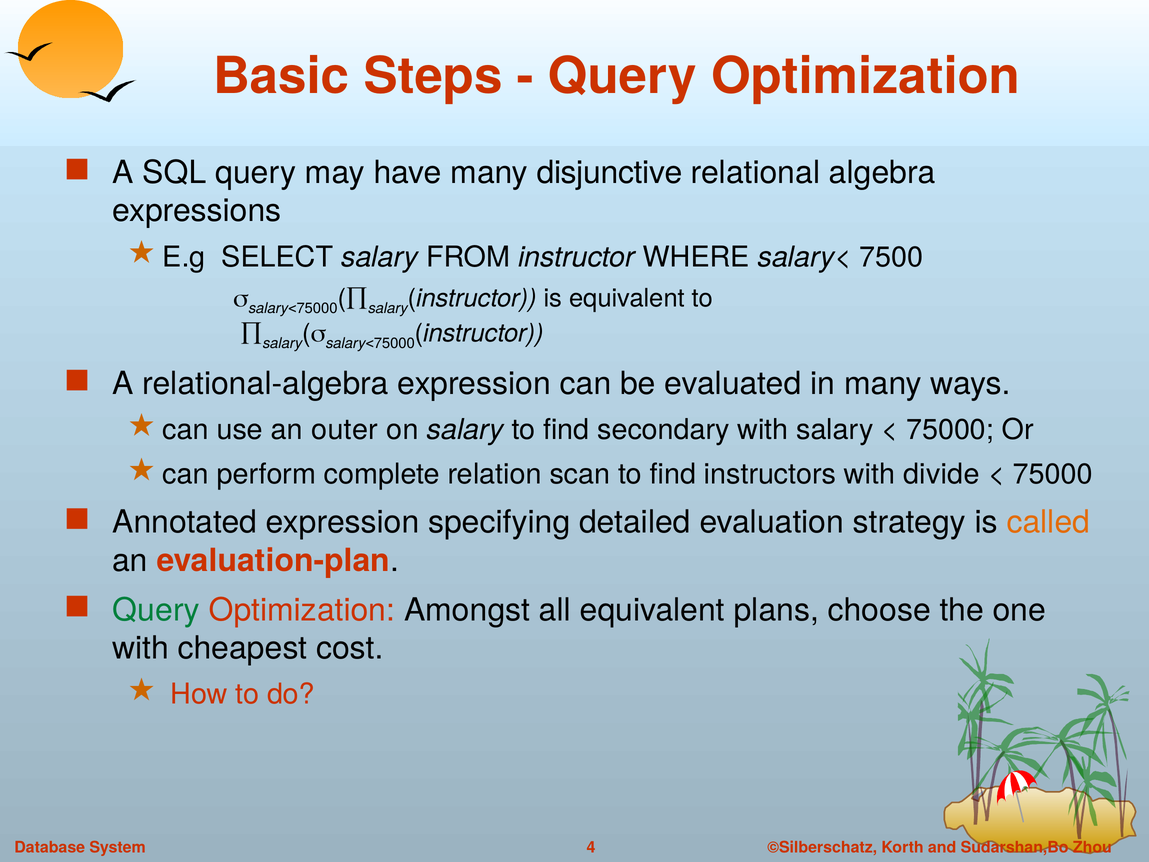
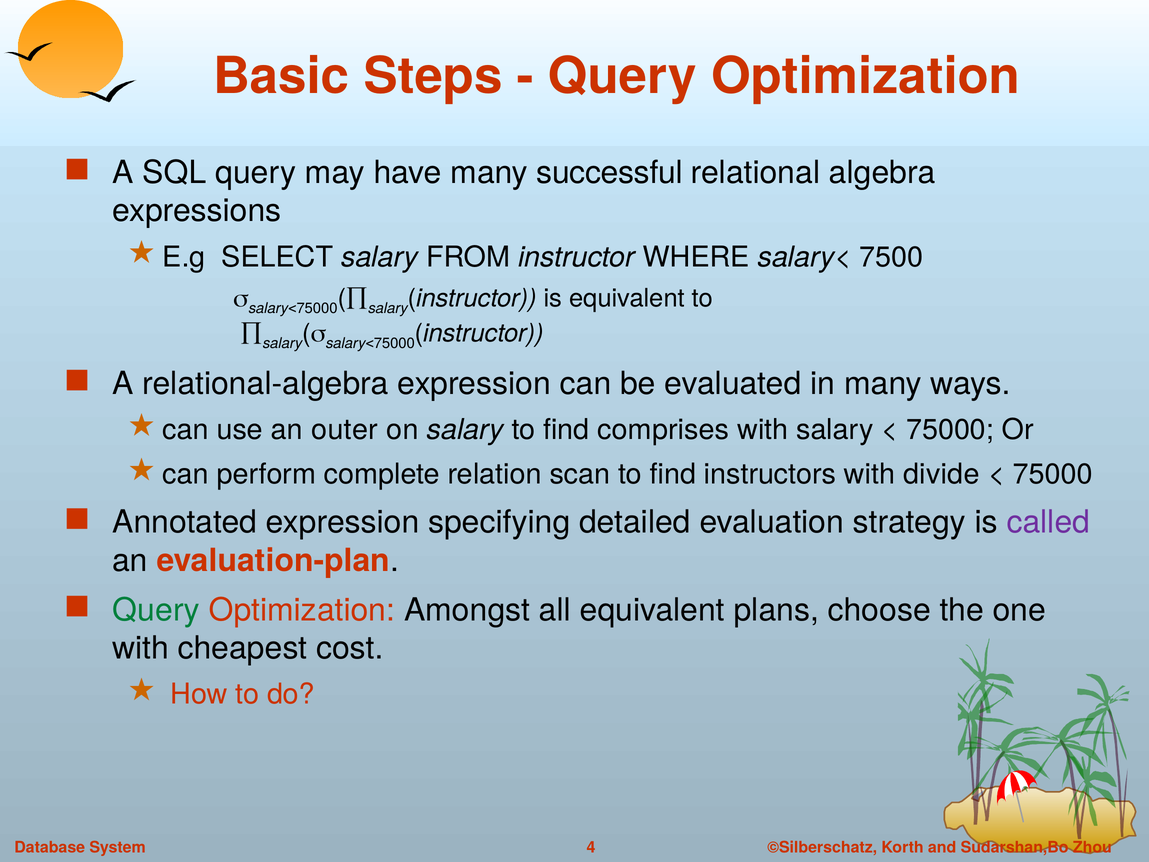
disjunctive: disjunctive -> successful (610, 173)
secondary: secondary -> comprises (663, 430)
called colour: orange -> purple (1048, 522)
